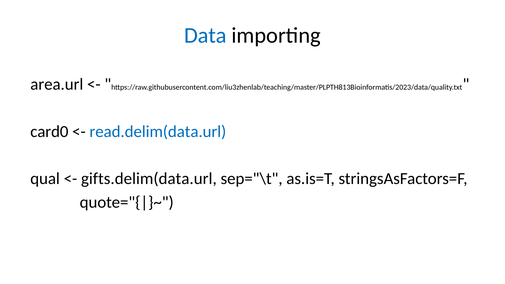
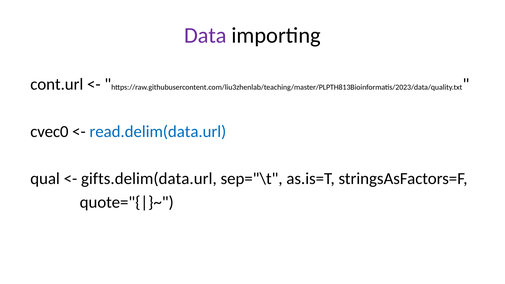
Data colour: blue -> purple (205, 36)
area.url: area.url -> cont.url (57, 84)
card0: card0 -> cvec0 (49, 132)
